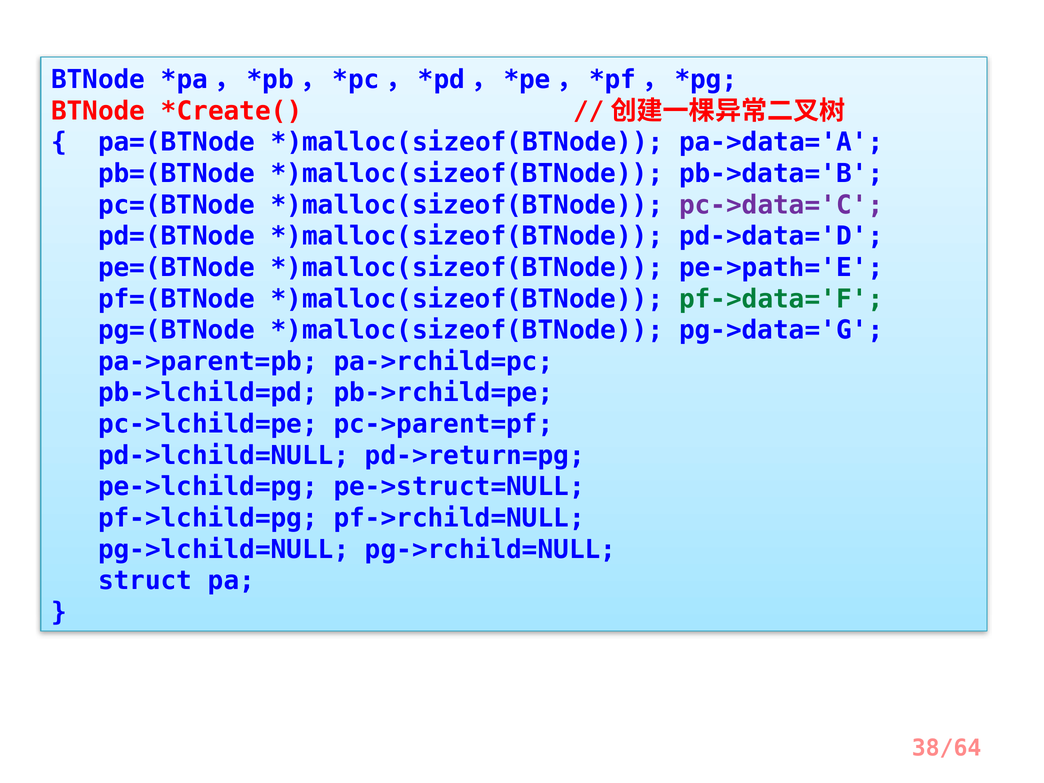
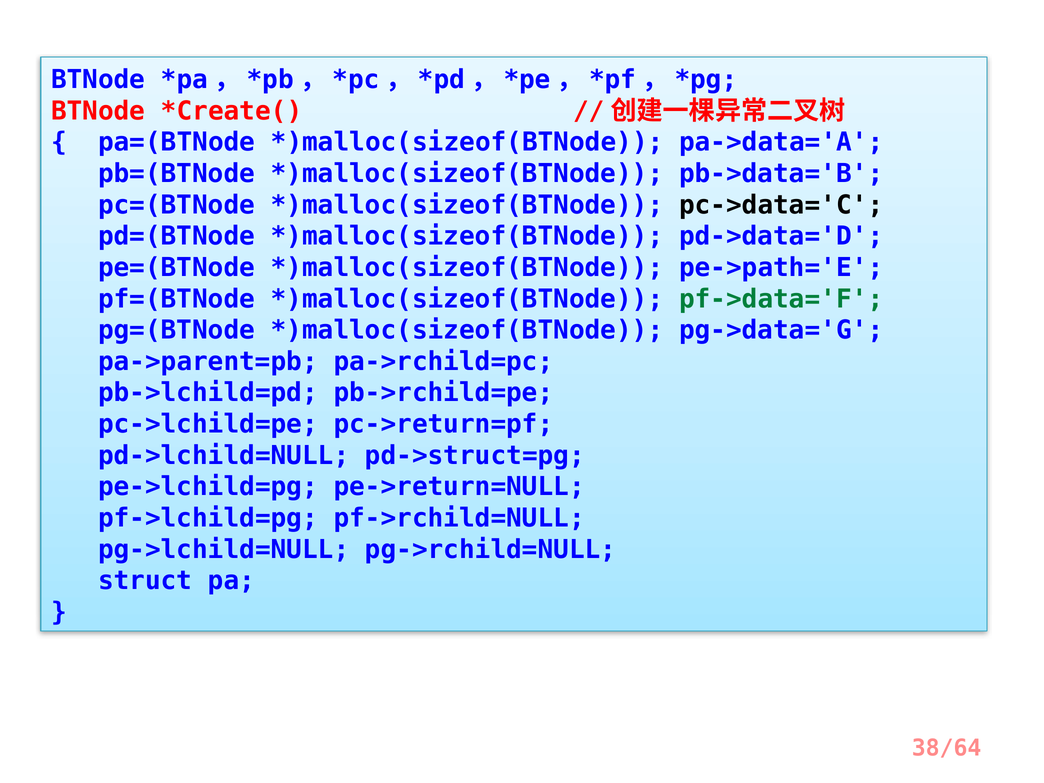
pc->data='C colour: purple -> black (781, 205)
pc->parent=pf: pc->parent=pf -> pc->return=pf (443, 424)
pd->return=pg: pd->return=pg -> pd->struct=pg (475, 456)
pe->struct=NULL: pe->struct=NULL -> pe->return=NULL (459, 487)
